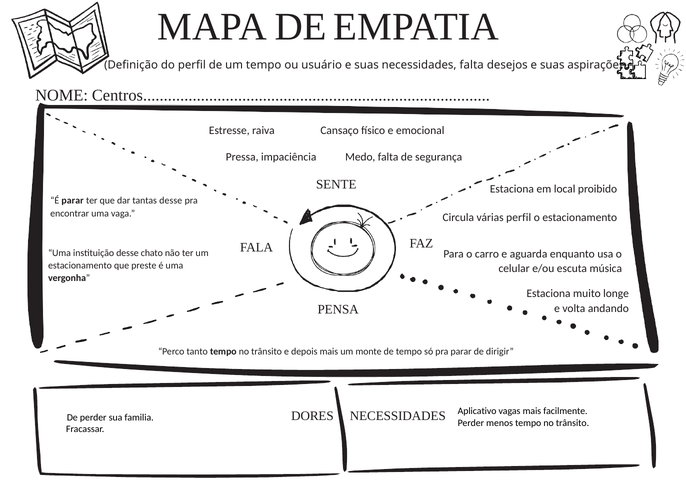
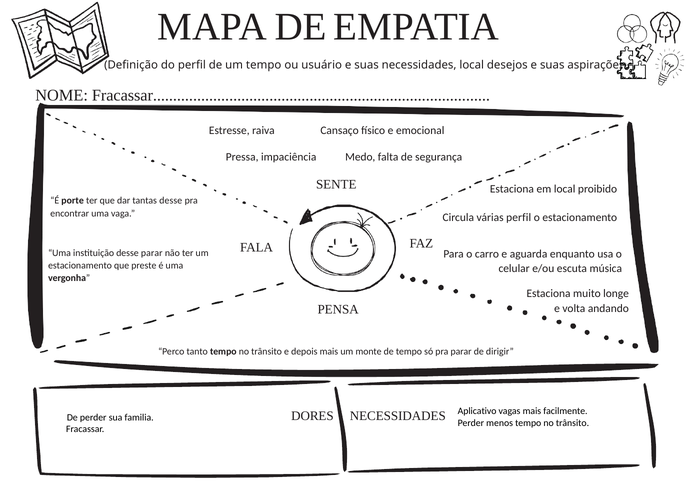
necessidades falta: falta -> local (472, 65)
NOME Centros: Centros -> Fracassar (291, 95)
É parar: parar -> porte (73, 201)
desse chato: chato -> parar (152, 253)
